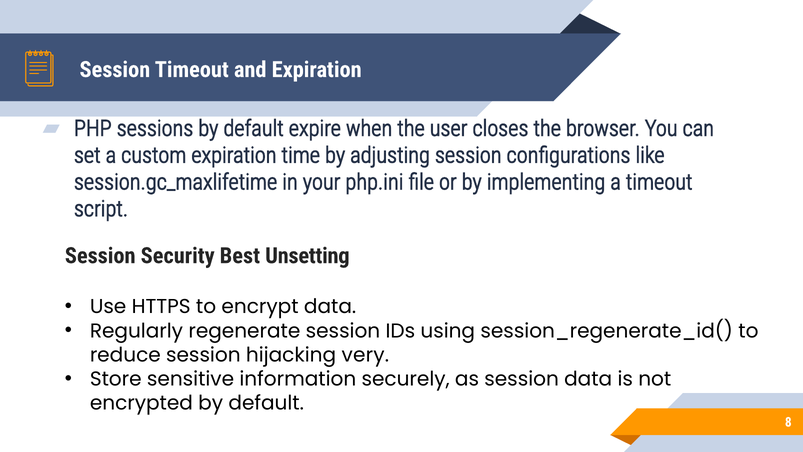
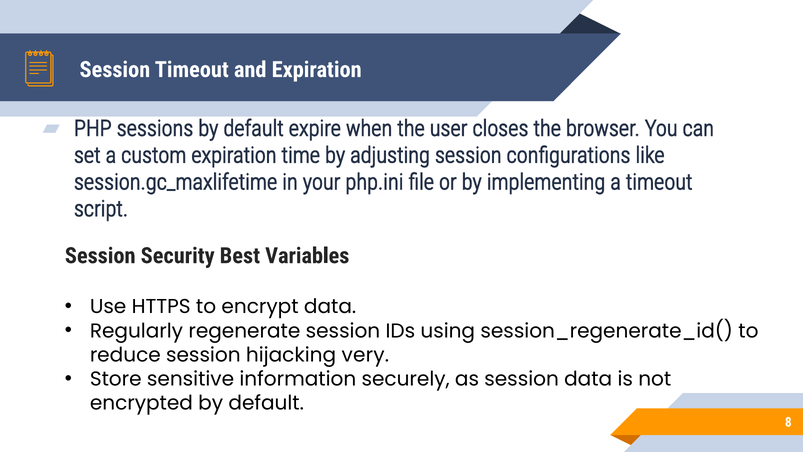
Unsetting: Unsetting -> Variables (307, 256)
